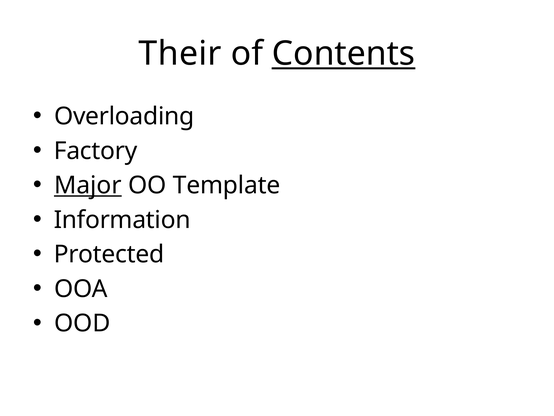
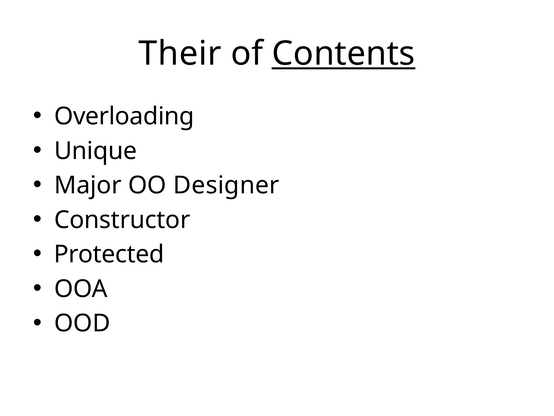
Factory: Factory -> Unique (96, 151)
Major underline: present -> none (88, 185)
Template: Template -> Designer (226, 185)
Information: Information -> Constructor (122, 220)
